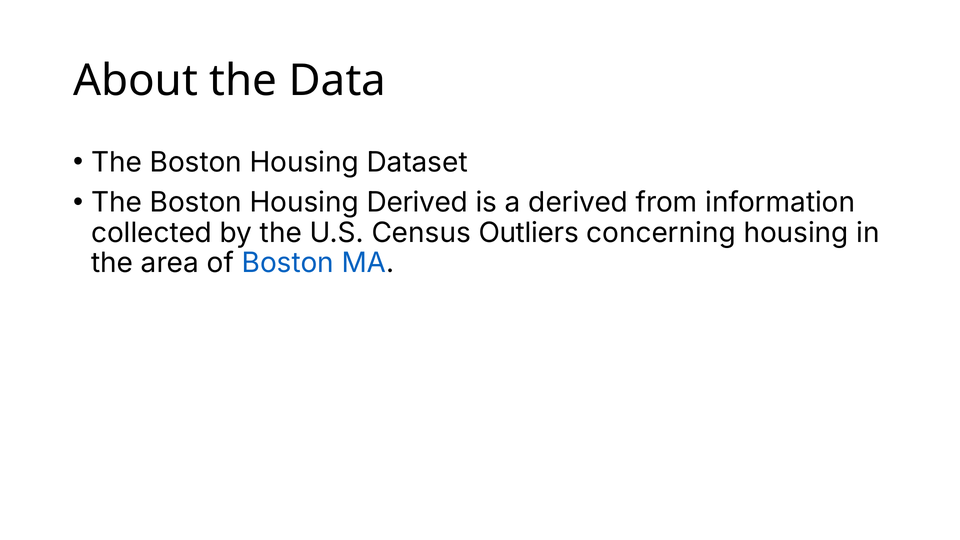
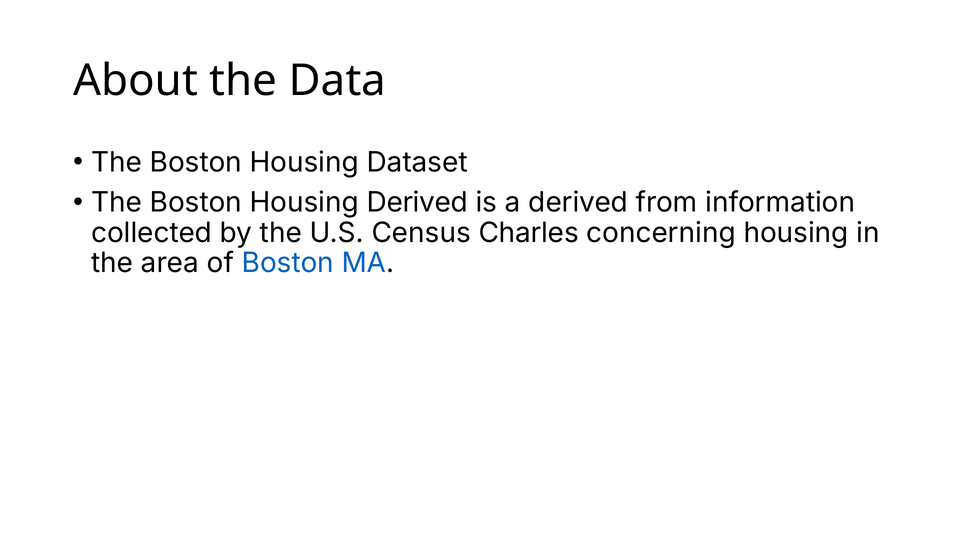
Outliers: Outliers -> Charles (529, 233)
